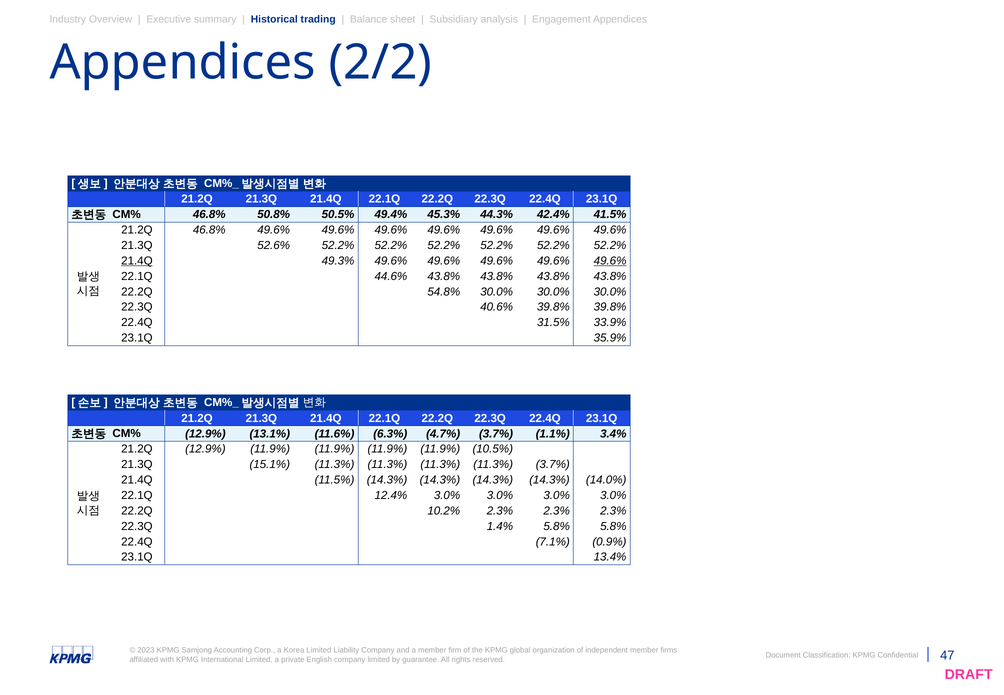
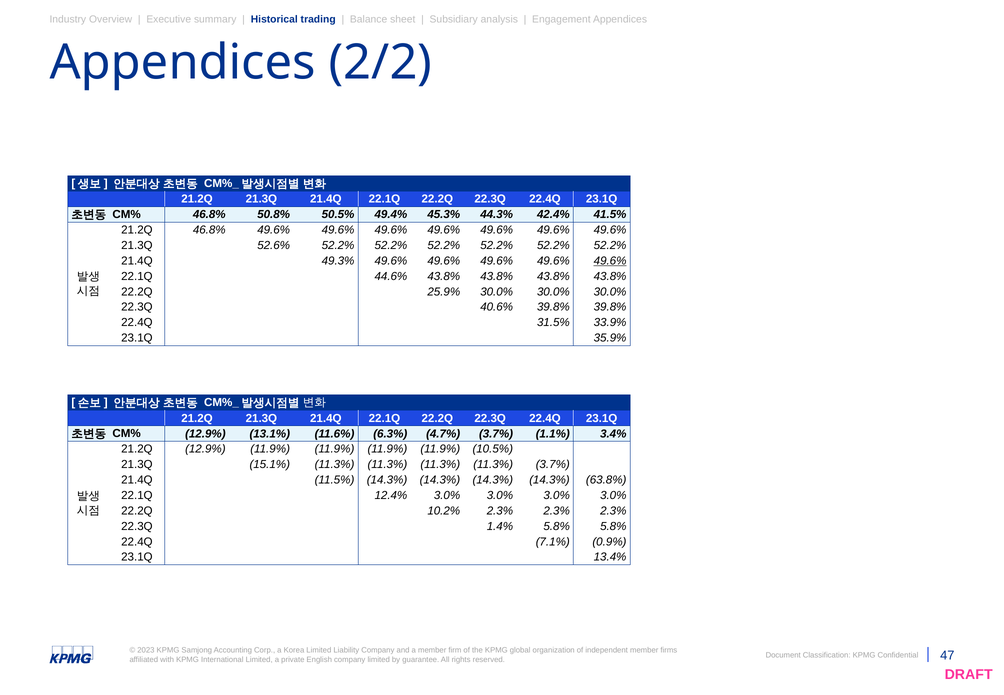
21.4Q underline: present -> none (137, 261)
54.8%: 54.8% -> 25.9% (444, 292)
14.0%: 14.0% -> 63.8% (606, 480)
